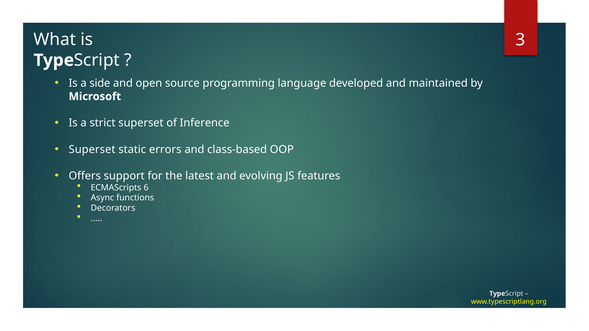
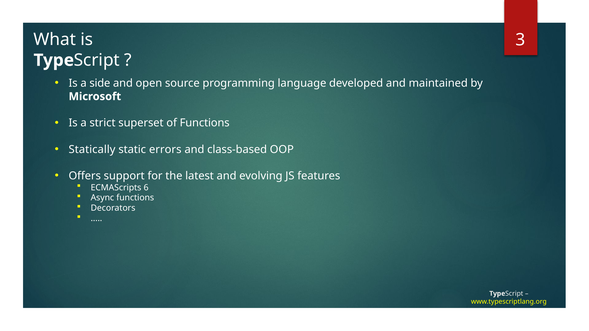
of Inference: Inference -> Functions (205, 123)
Superset: Superset -> Statically (92, 150)
